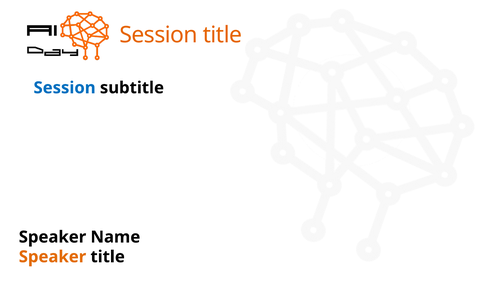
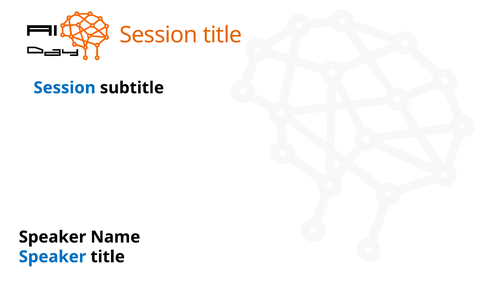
Speaker colour: orange -> blue (52, 257)
